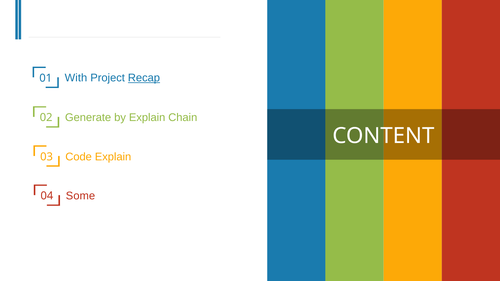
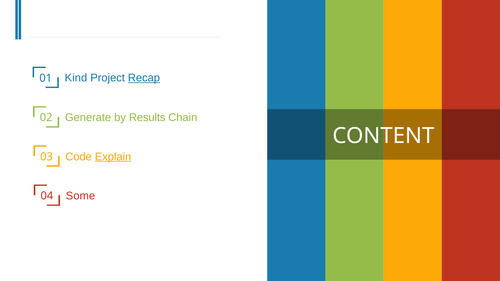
With: With -> Kind (76, 78)
by Explain: Explain -> Results (147, 118)
Explain underline: none -> present (113, 157)
